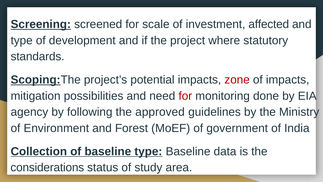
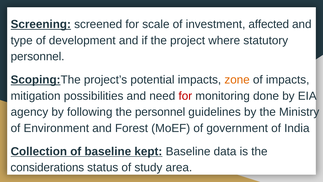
standards: standards -> personnel (38, 56)
zone colour: red -> orange (237, 80)
the approved: approved -> personnel (160, 112)
baseline type: type -> kept (148, 151)
